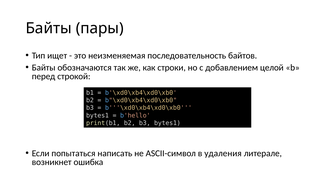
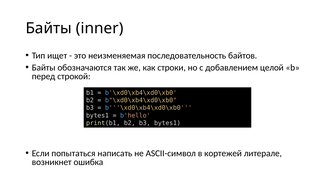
пары: пары -> inner (100, 28)
удаления: удаления -> кортежей (223, 153)
